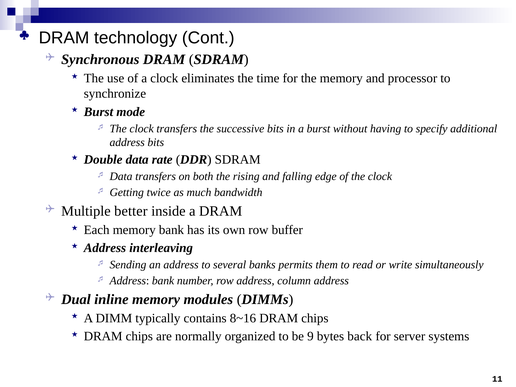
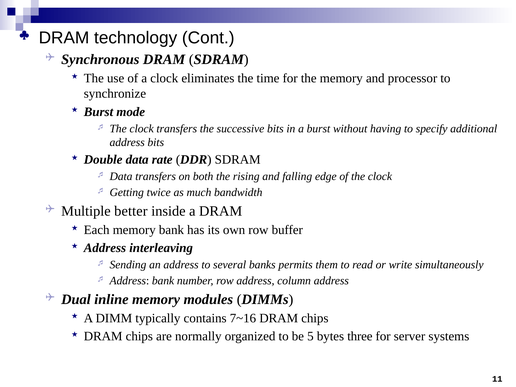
8~16: 8~16 -> 7~16 (243, 318)
9: 9 -> 5 (310, 336)
back: back -> three (360, 336)
